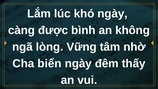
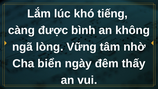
khó ngày: ngày -> tiếng (113, 14)
